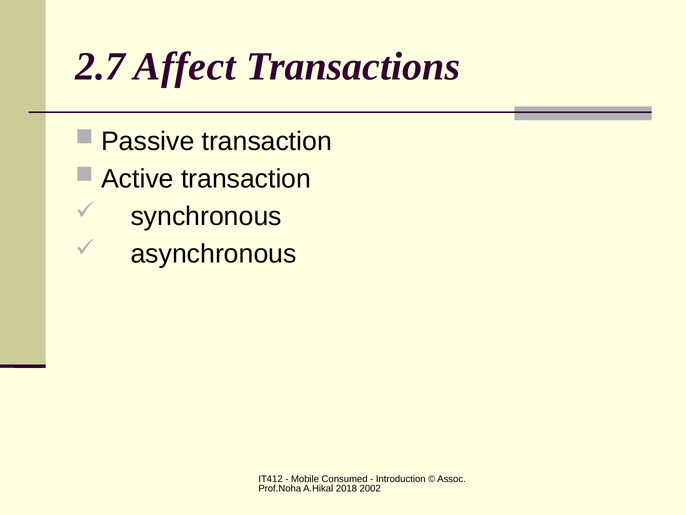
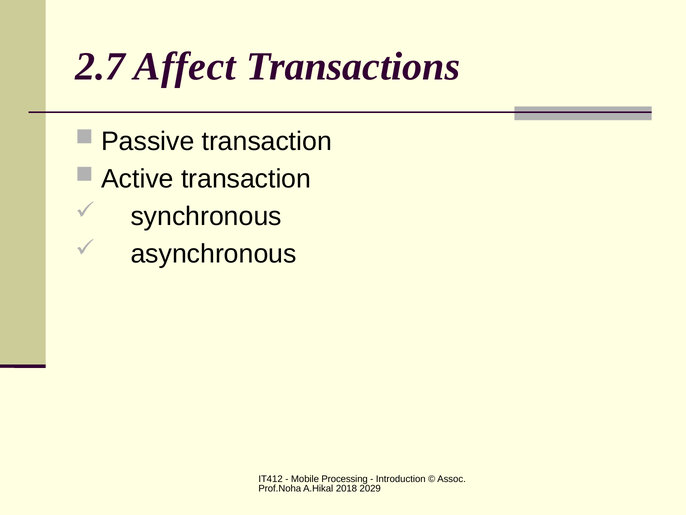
Consumed: Consumed -> Processing (345, 479)
2002: 2002 -> 2029 (370, 488)
